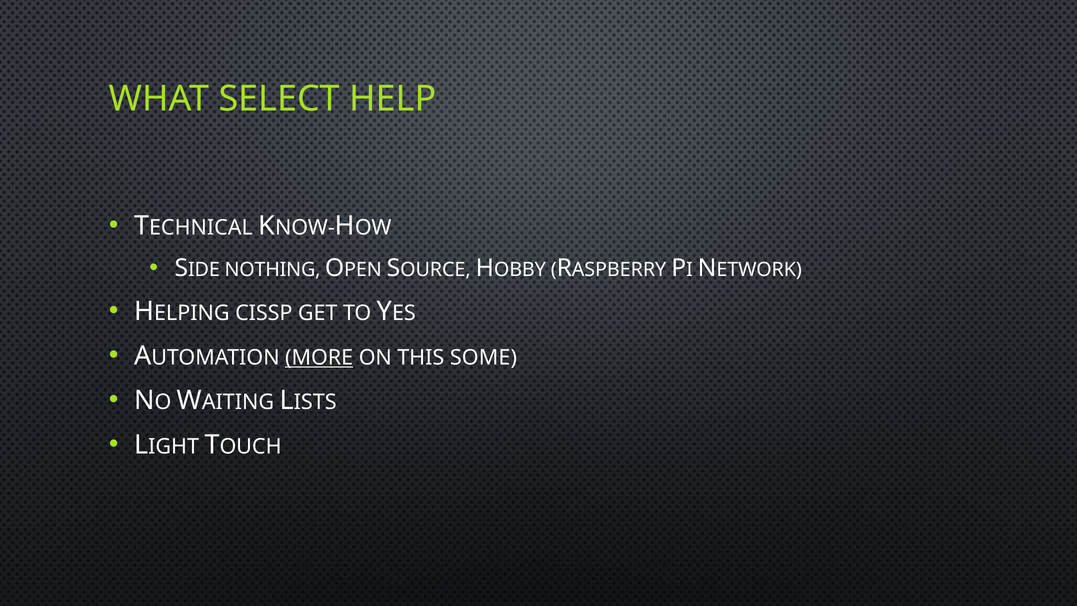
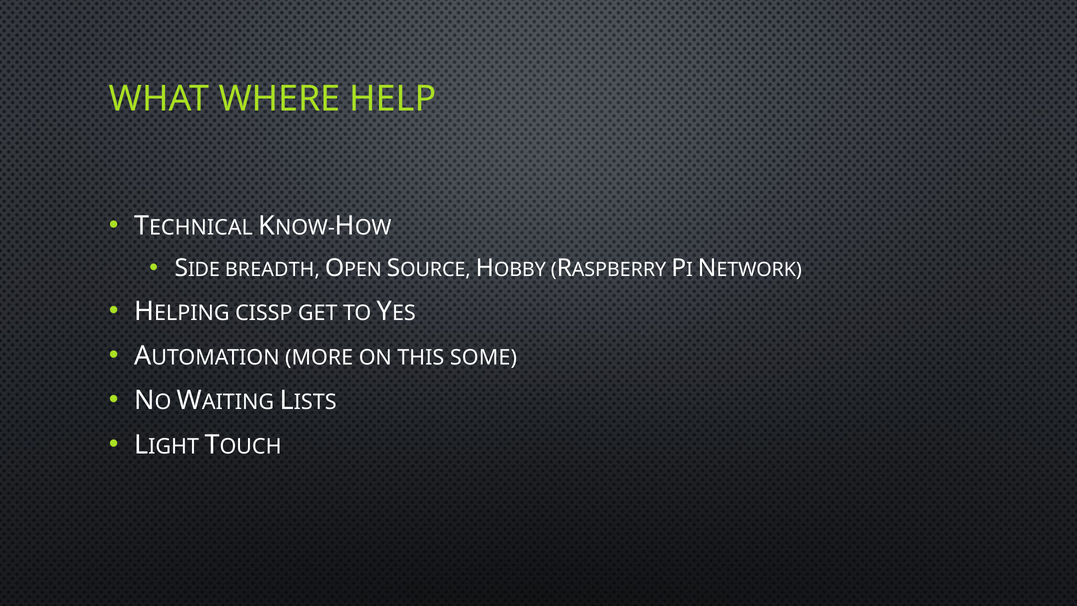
SELECT: SELECT -> WHERE (279, 99)
NOTHING: NOTHING -> BREADTH (272, 270)
MORE underline: present -> none (319, 358)
